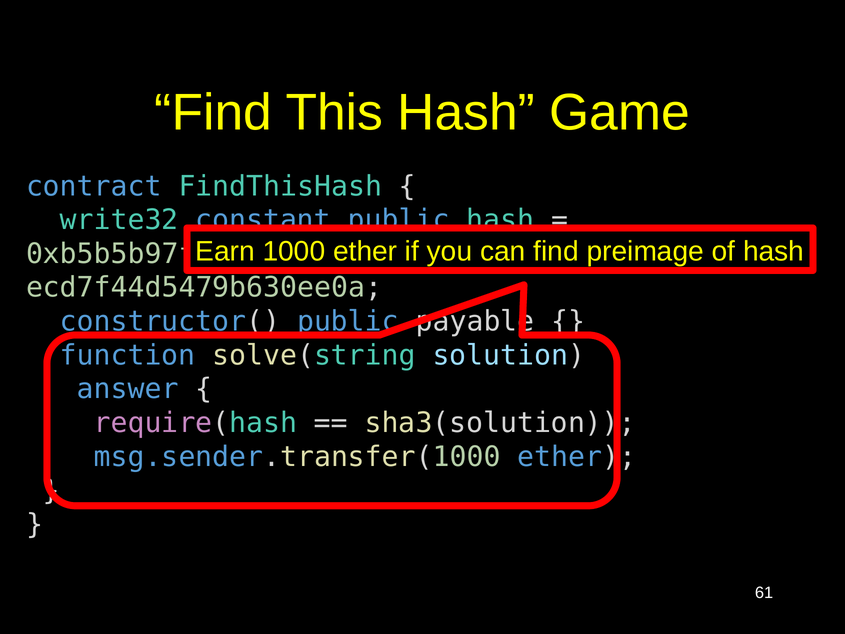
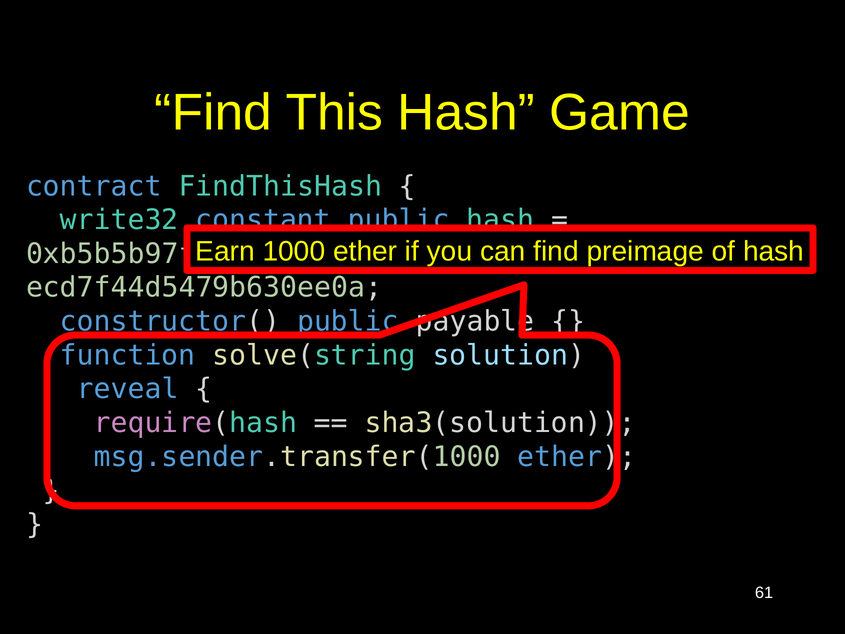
answer: answer -> reveal (128, 389)
